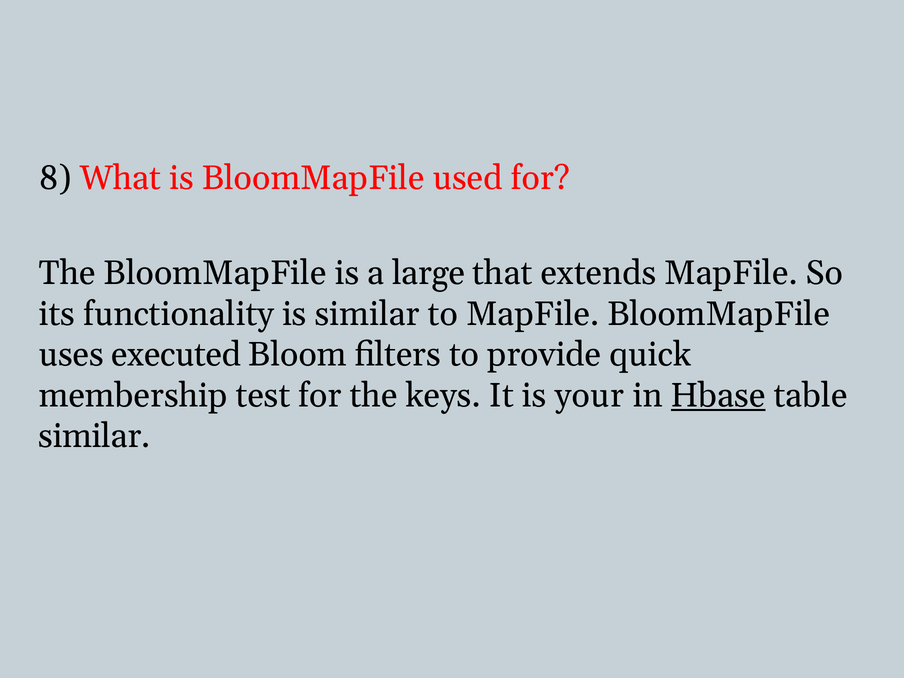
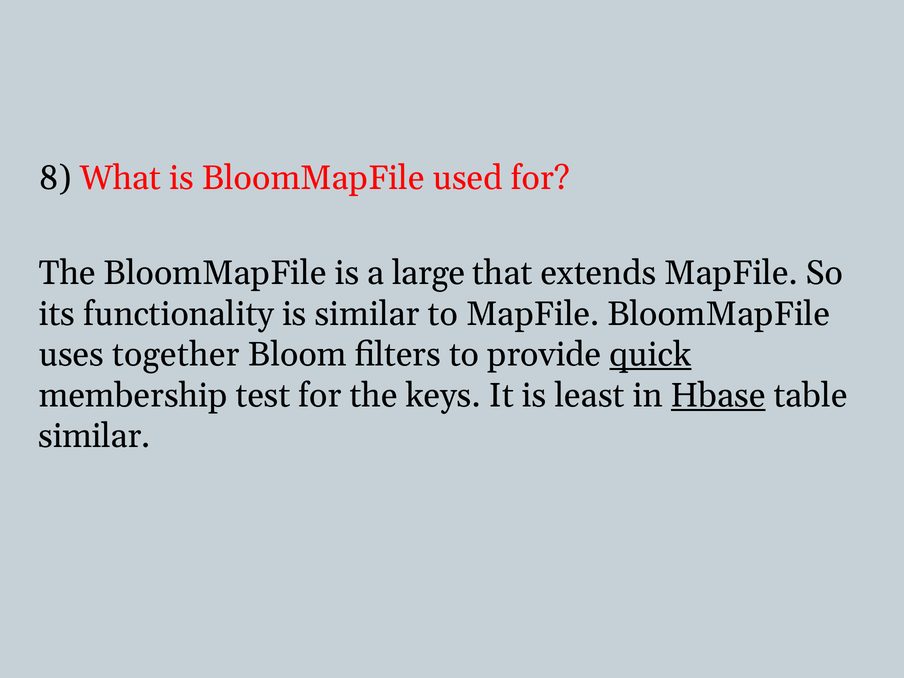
executed: executed -> together (176, 355)
quick underline: none -> present (650, 355)
your: your -> least (590, 395)
